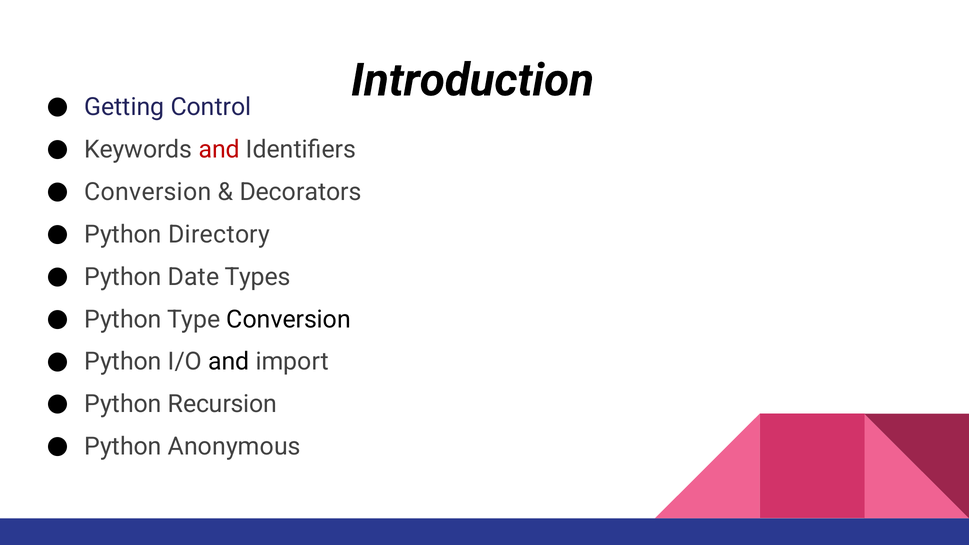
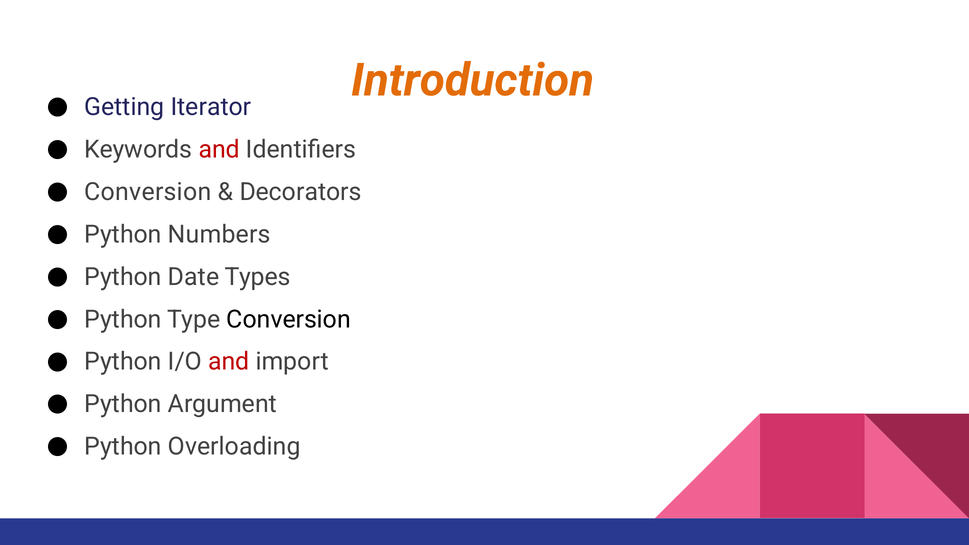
Introduction colour: black -> orange (472, 80)
Control: Control -> Iterator (211, 107)
Directory: Directory -> Numbers (219, 234)
and colour: black -> red (229, 362)
Recursion: Recursion -> Argument (222, 404)
Anonymous: Anonymous -> Overloading (234, 447)
